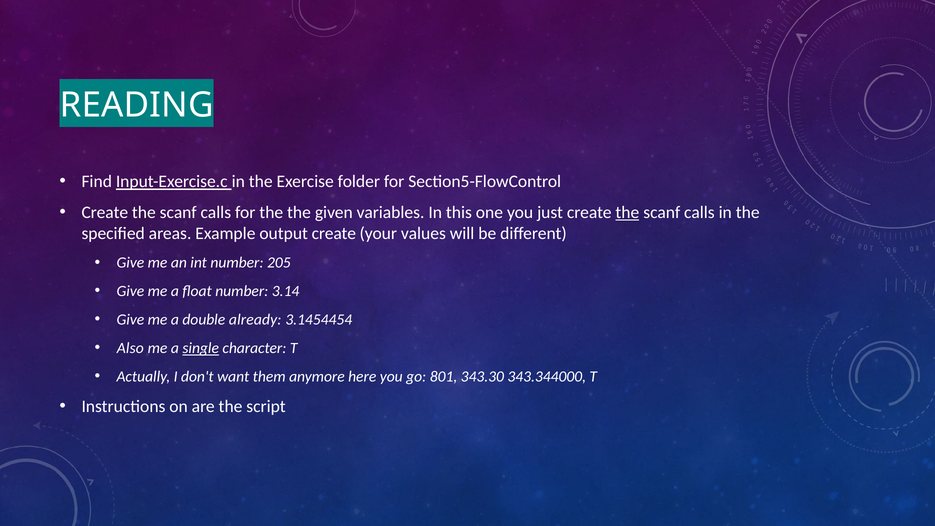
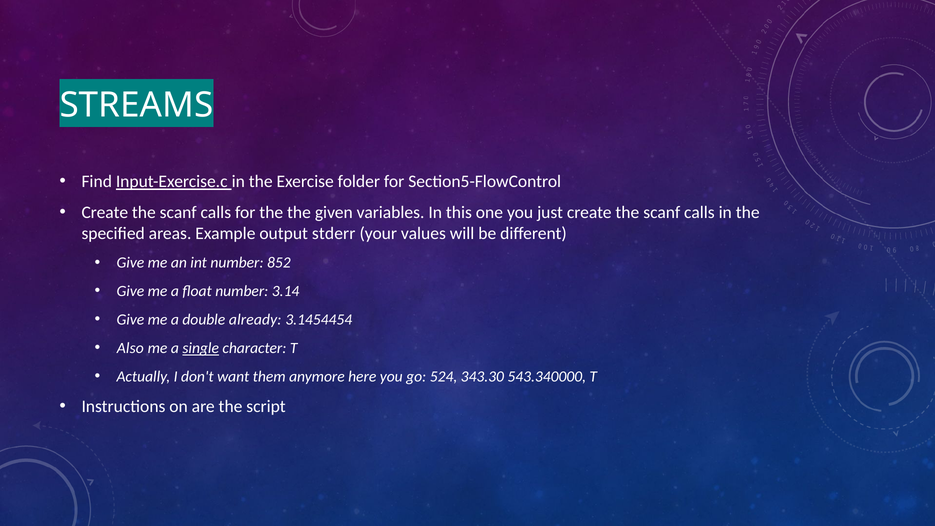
READING: READING -> STREAMS (137, 105)
the underline: present -> none (627, 212)
output create: create -> stderr (334, 233)
205: 205 -> 852 (279, 263)
801: 801 -> 524 (444, 377)
343.344000: 343.344000 -> 543.340000 (547, 377)
